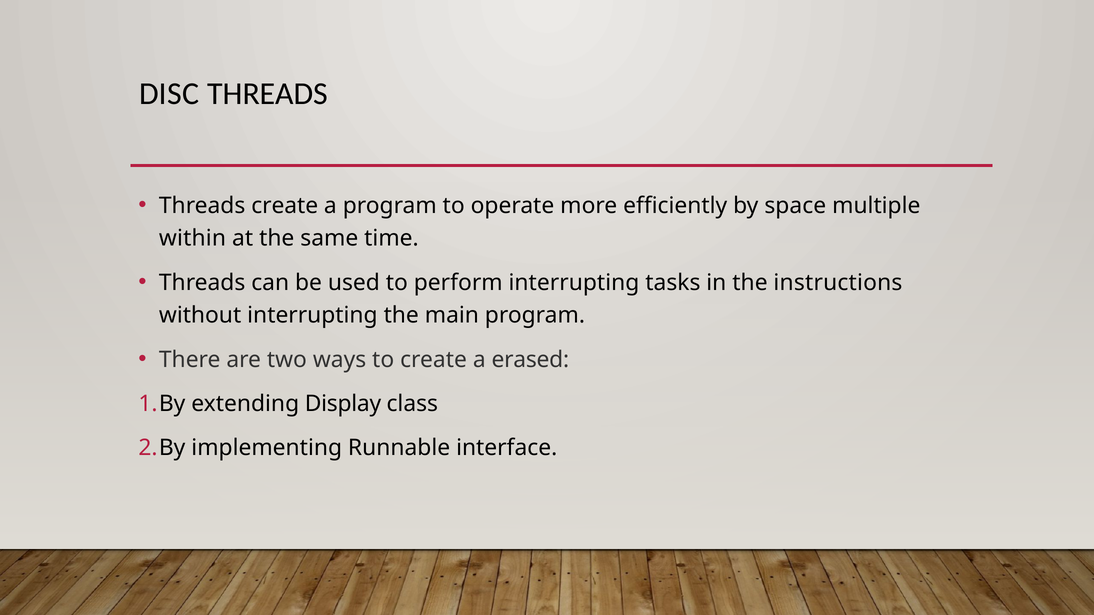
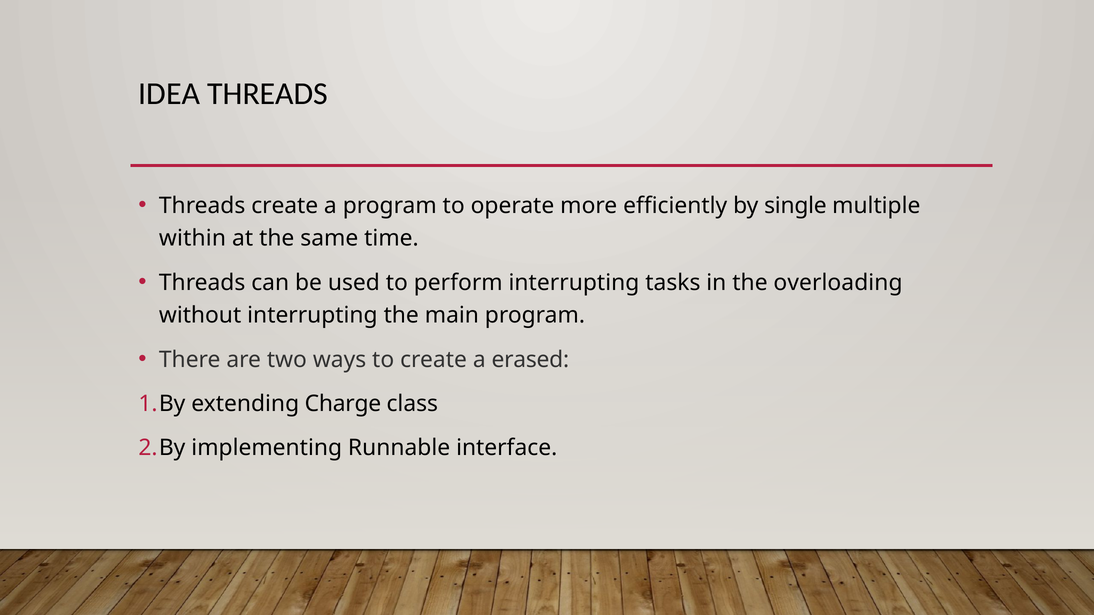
DISC: DISC -> IDEA (169, 94)
space: space -> single (795, 206)
instructions: instructions -> overloading (838, 283)
Display: Display -> Charge (343, 404)
